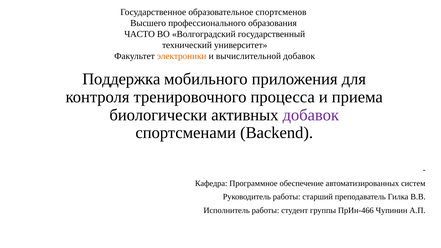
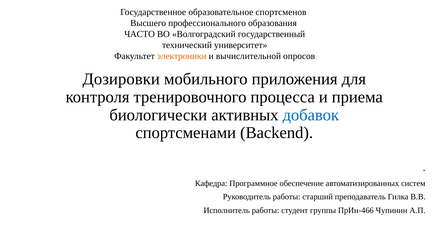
вычислительной добавок: добавок -> опросов (299, 56)
Поддержка: Поддержка -> Дозировки (121, 79)
добавок colour: purple -> blue (311, 115)
